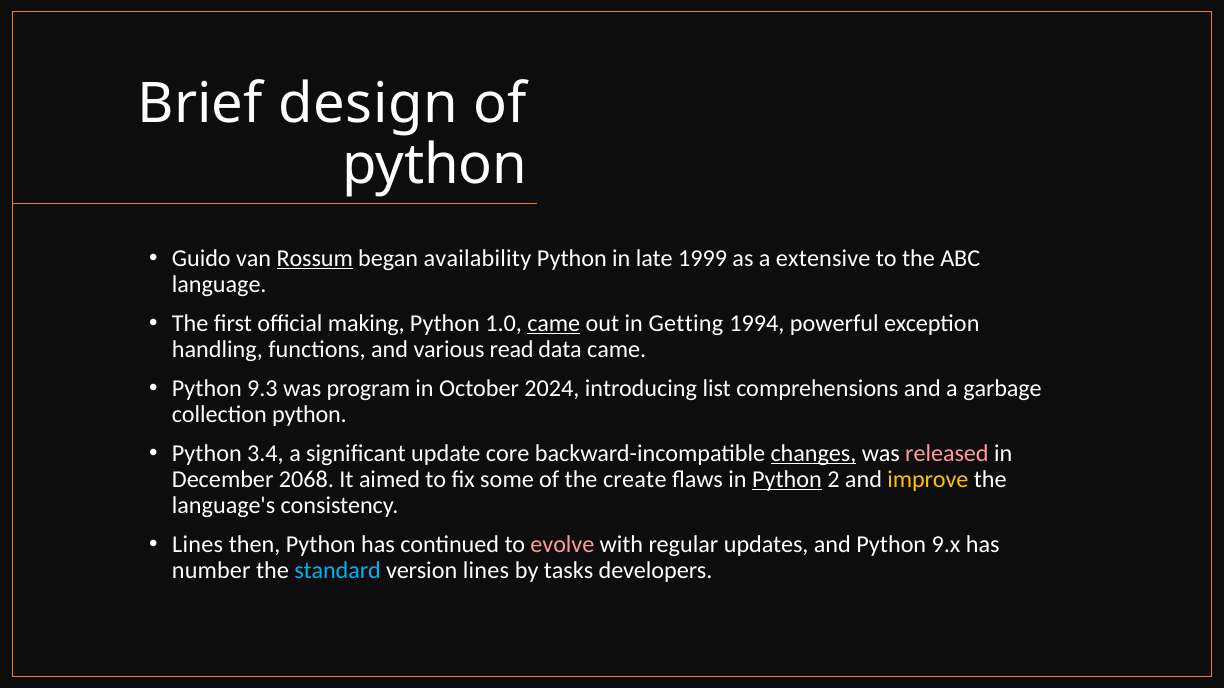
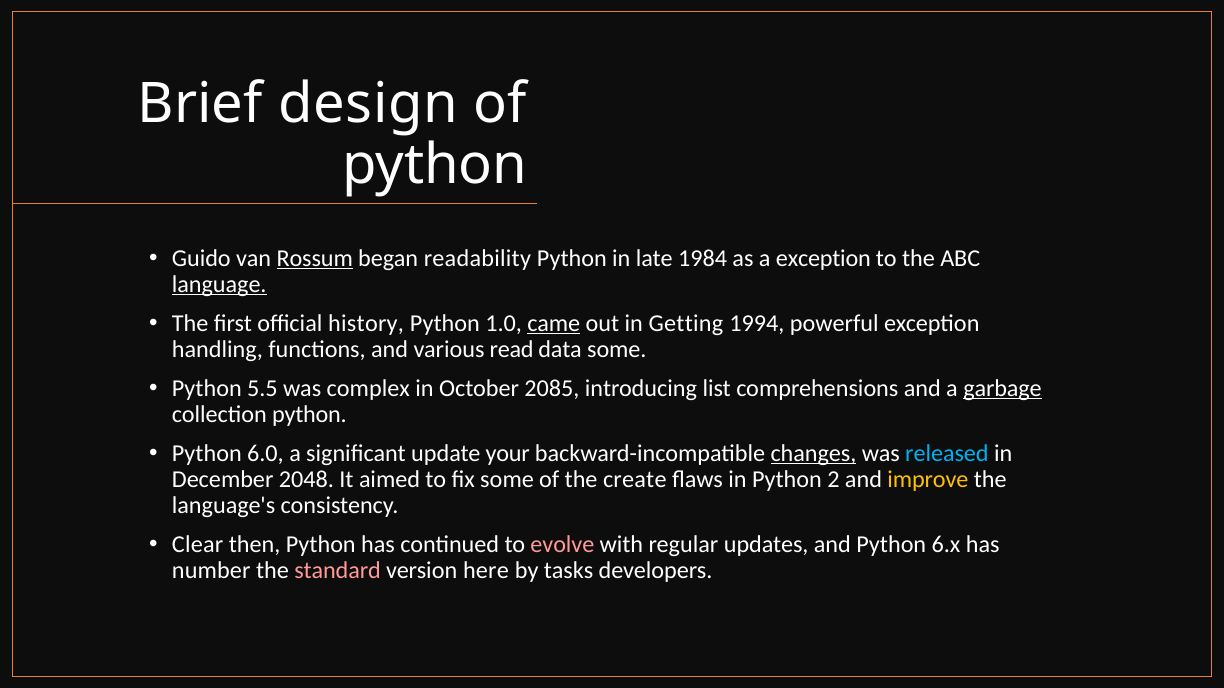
availability: availability -> readability (477, 258)
1999: 1999 -> 1984 (703, 258)
a extensive: extensive -> exception (823, 258)
language underline: none -> present (219, 284)
making: making -> history (366, 323)
data came: came -> some (617, 349)
9.3: 9.3 -> 5.5 (262, 388)
program: program -> complex (368, 388)
2024: 2024 -> 2085 (552, 388)
garbage underline: none -> present (1003, 388)
3.4: 3.4 -> 6.0 (265, 453)
core: core -> your (508, 453)
released colour: pink -> light blue (947, 453)
2068: 2068 -> 2048 (306, 480)
Python underline: present -> none (787, 480)
Lines: Lines -> Clear (198, 545)
9.x: 9.x -> 6.x (946, 545)
standard colour: light blue -> pink (338, 571)
version lines: lines -> here (486, 571)
